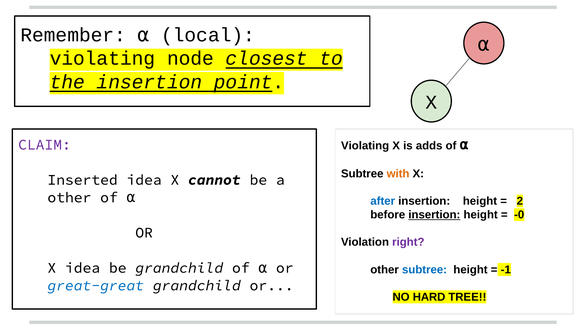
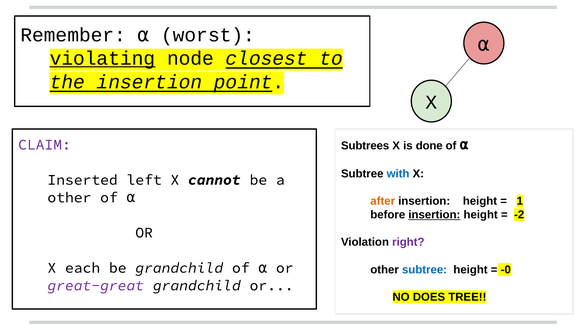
local: local -> worst (208, 35)
violating underline: none -> present (103, 58)
Violating: Violating -> Subtrees (365, 146)
adds: adds -> done (429, 146)
with colour: orange -> blue (398, 174)
Inserted idea: idea -> left (144, 180)
after colour: blue -> orange (383, 201)
2: 2 -> 1 (520, 201)
-0: -0 -> -2 (519, 215)
-1: -1 -> -0 (506, 269)
X idea: idea -> each (83, 268)
great-great colour: blue -> purple (96, 285)
HARD: HARD -> DOES (429, 297)
